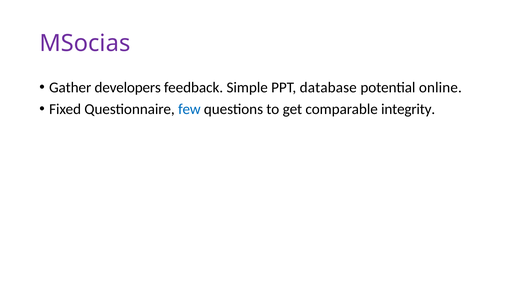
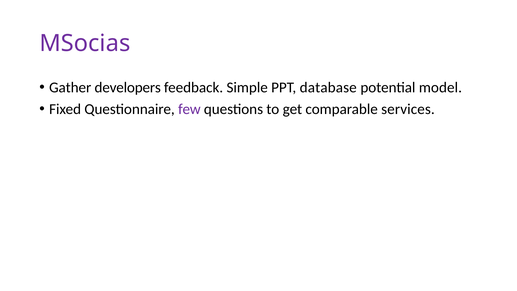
online: online -> model (440, 87)
few colour: blue -> purple (189, 109)
integrity: integrity -> services (408, 109)
